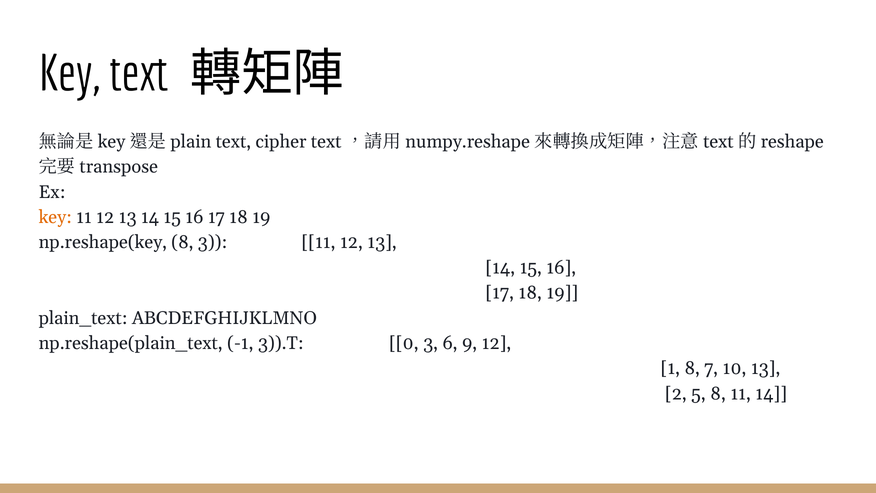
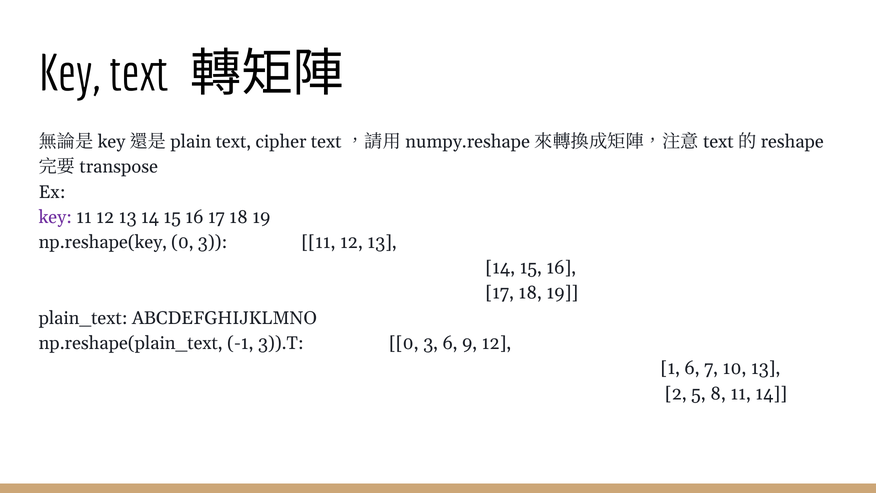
key colour: orange -> purple (55, 217)
np.reshape(key 8: 8 -> 0 (182, 242)
1 8: 8 -> 6 (692, 368)
